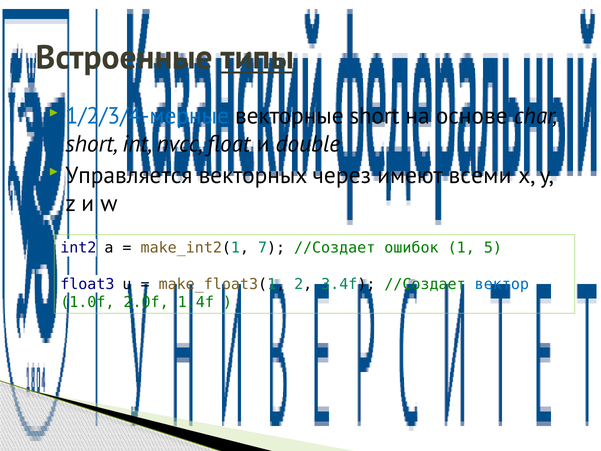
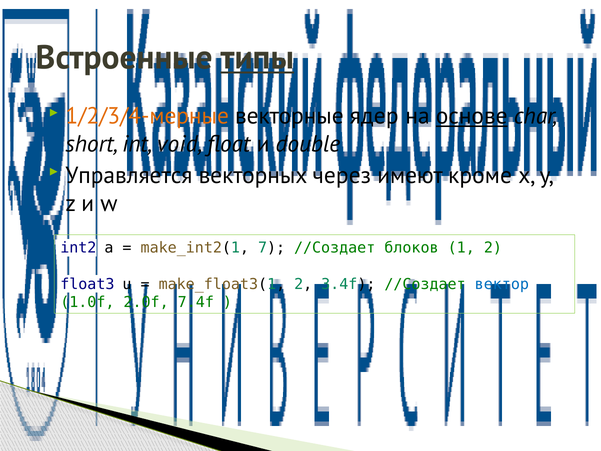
1/2/3/4-мерные colour: blue -> orange (147, 116)
векторные short: short -> ядер (374, 116)
основе underline: none -> present (472, 116)
nvcc: nvcc -> void (180, 144)
всеми: всеми -> кроме (480, 175)
ошибок: ошибок -> блоков (411, 248)
1 5: 5 -> 2 (493, 248)
1.4f: 1.4f -> 7.4f (196, 302)
